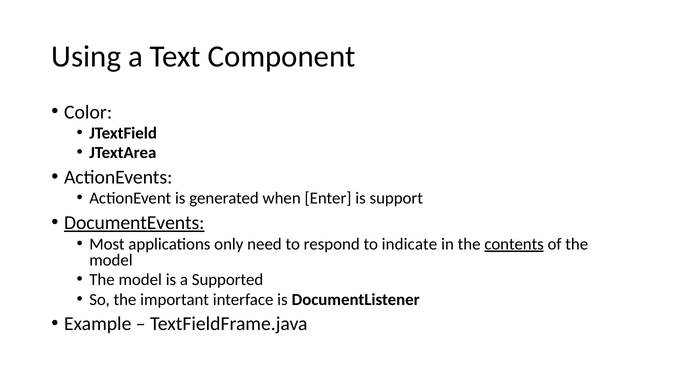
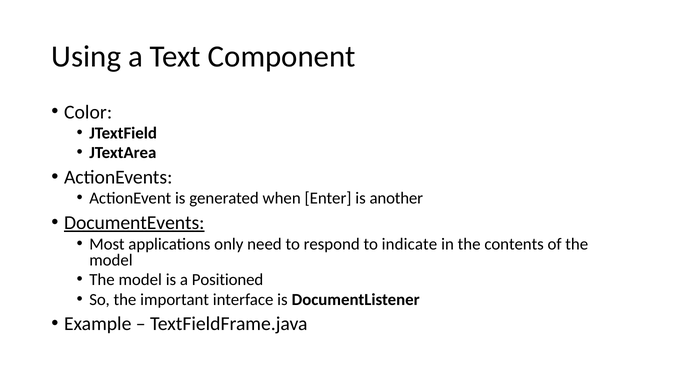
support: support -> another (396, 198)
contents underline: present -> none (514, 244)
Supported: Supported -> Positioned (228, 280)
